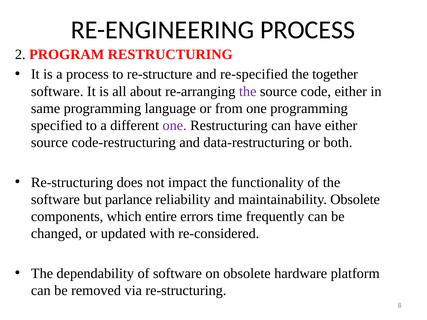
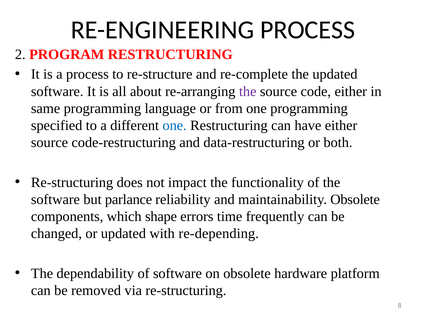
re-specified: re-specified -> re-complete (254, 74)
the together: together -> updated (335, 74)
one colour: purple -> blue (175, 126)
entire: entire -> shape (161, 217)
re-considered: re-considered -> re-depending (219, 234)
